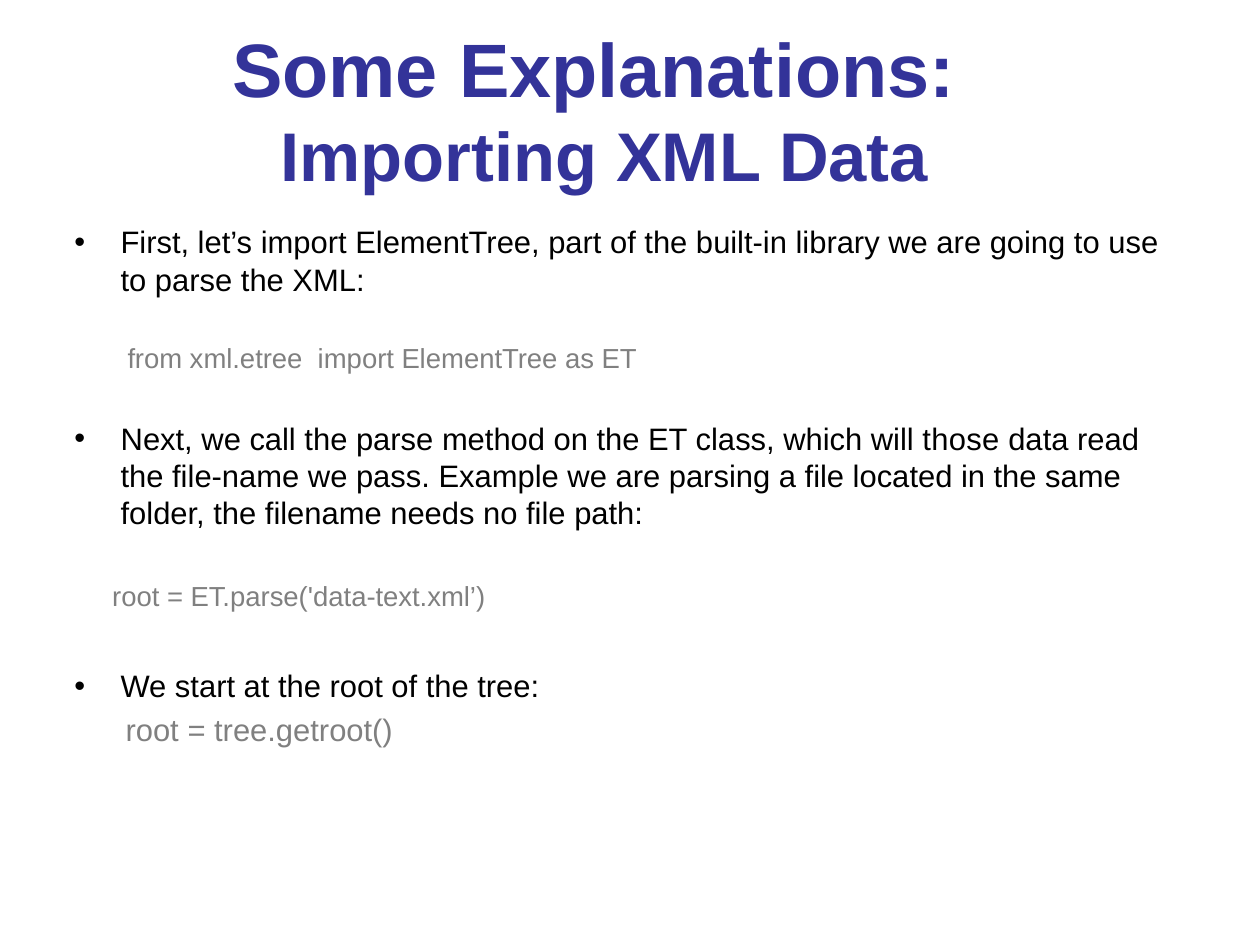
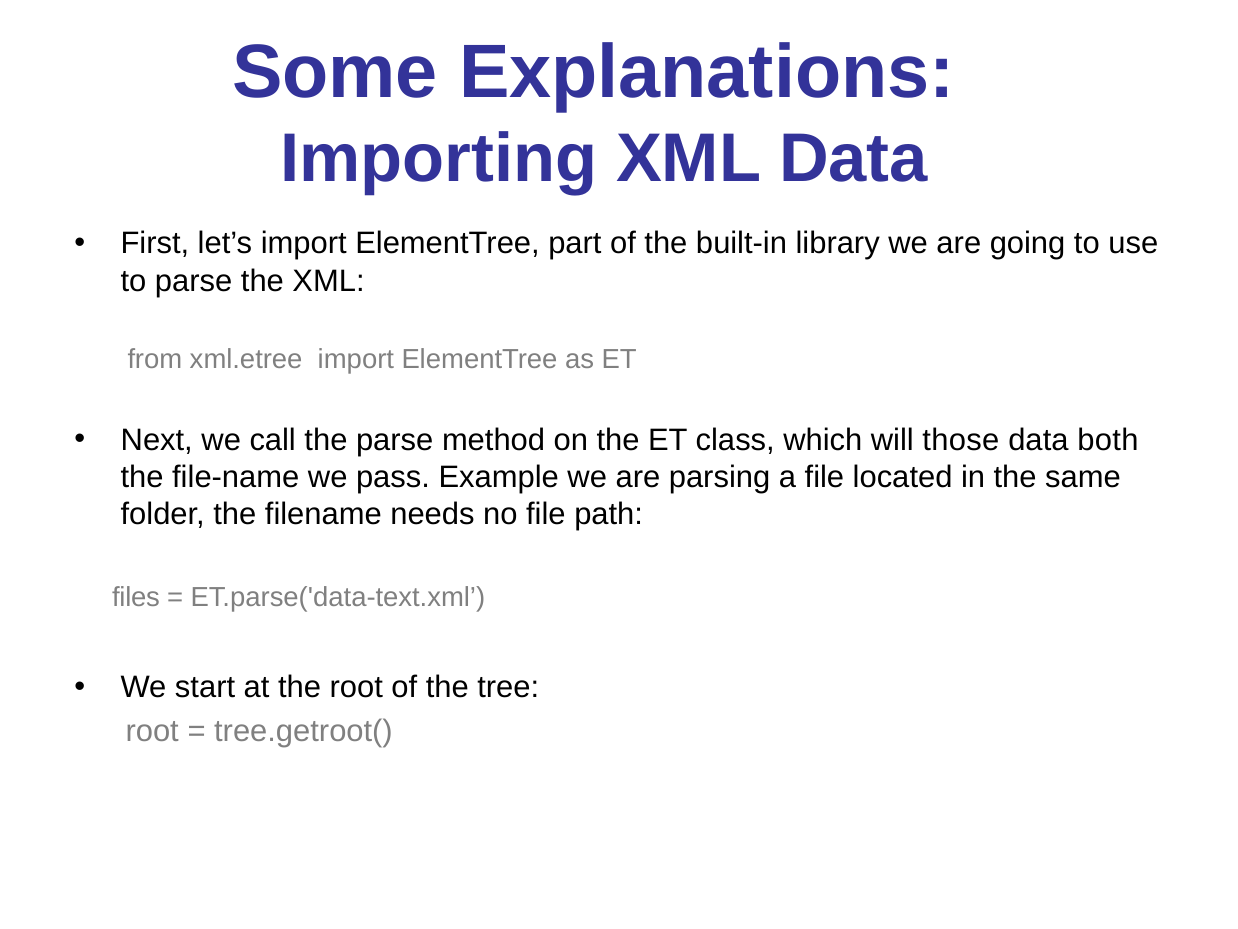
read: read -> both (1108, 440)
root: root -> files (136, 598)
